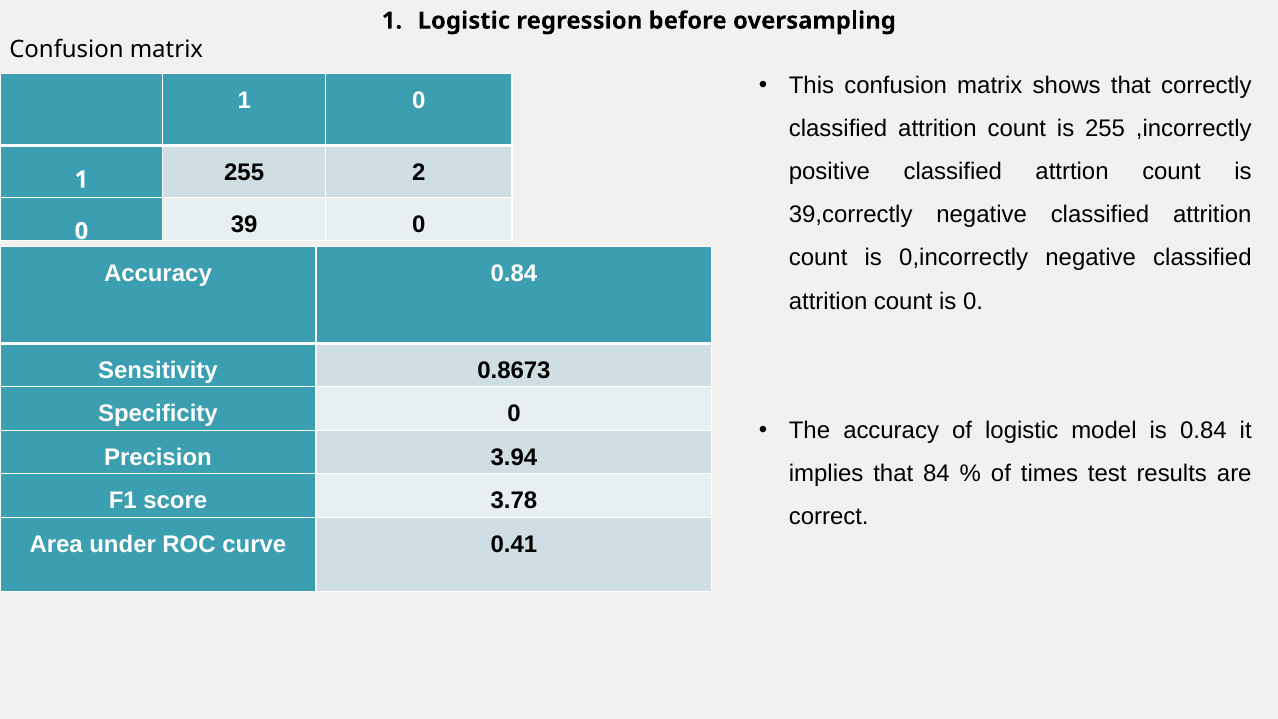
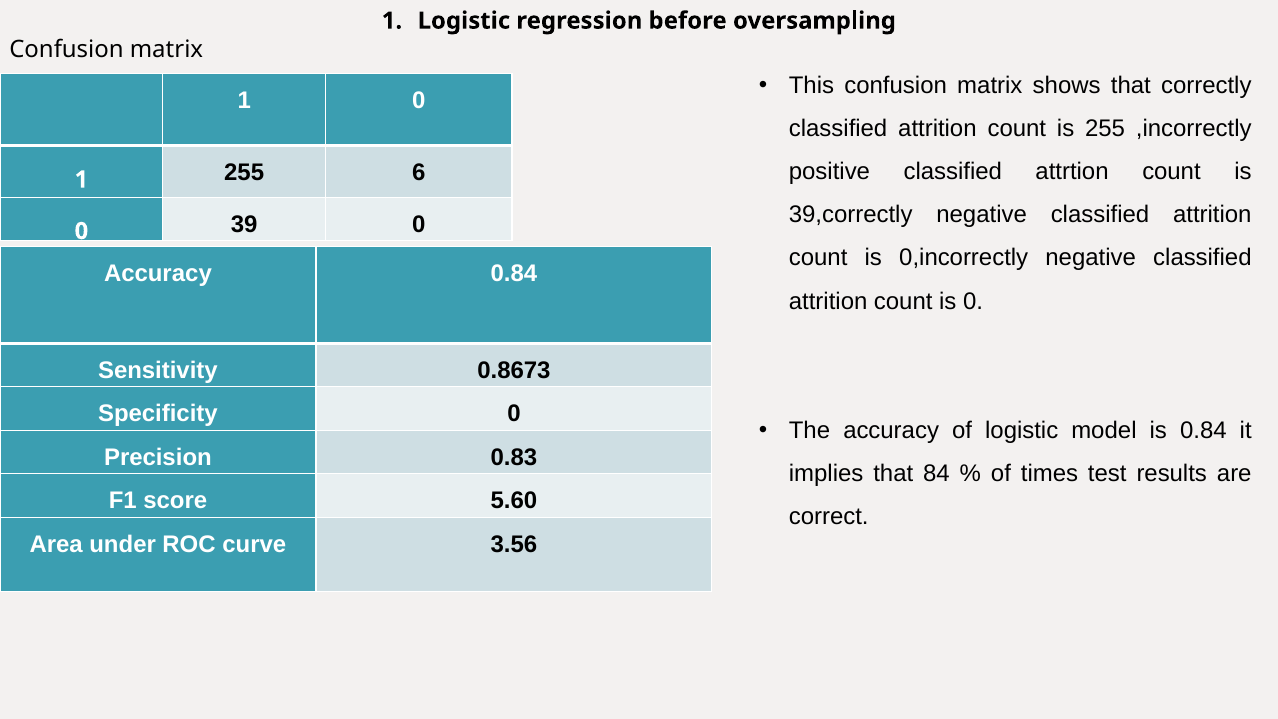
2: 2 -> 6 (419, 173)
3.94: 3.94 -> 0.83 (514, 457)
3.78: 3.78 -> 5.60 (514, 501)
0.41: 0.41 -> 3.56 (514, 544)
